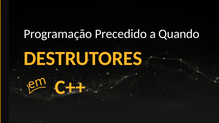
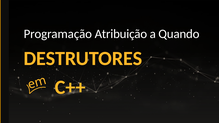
Precedido: Precedido -> Atribuição (121, 34)
